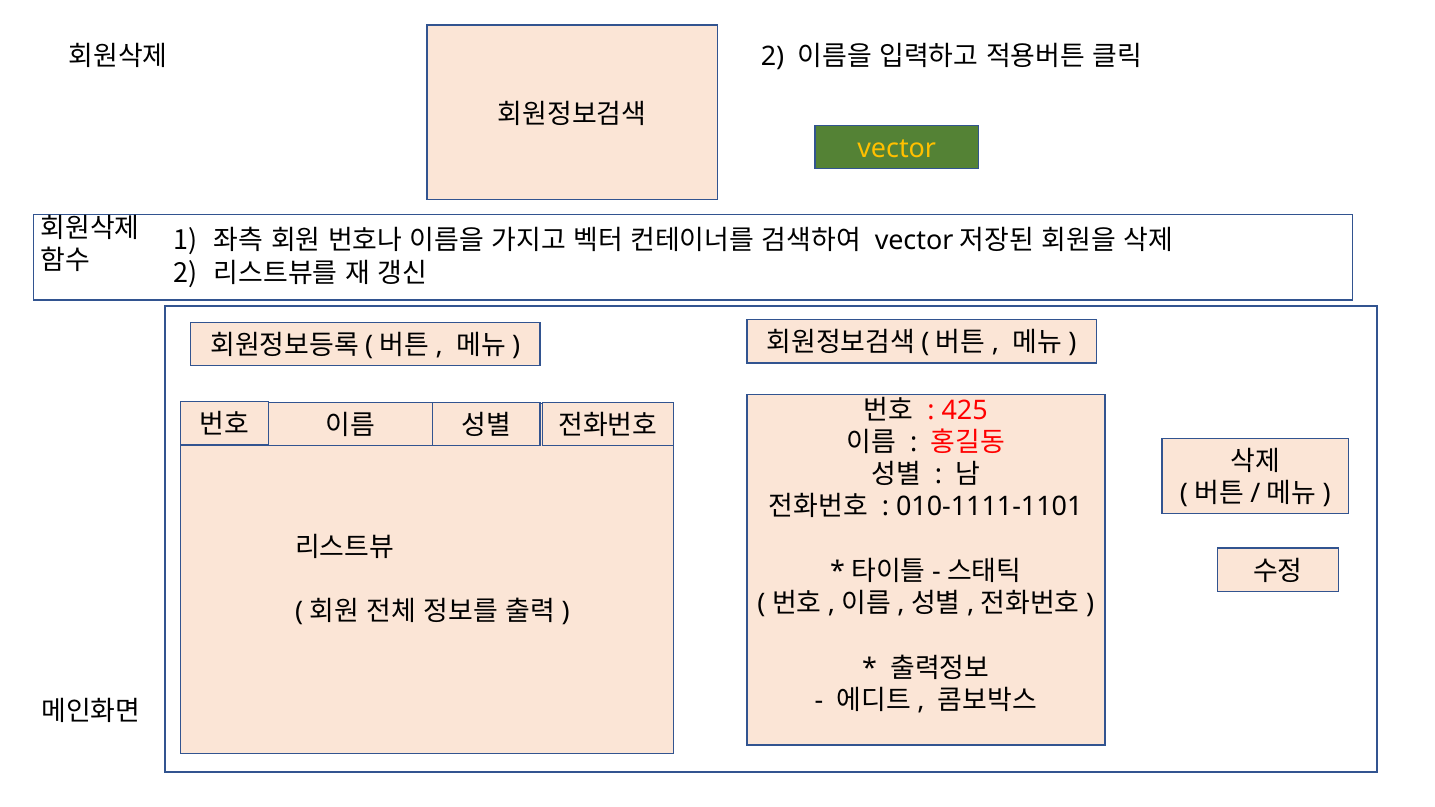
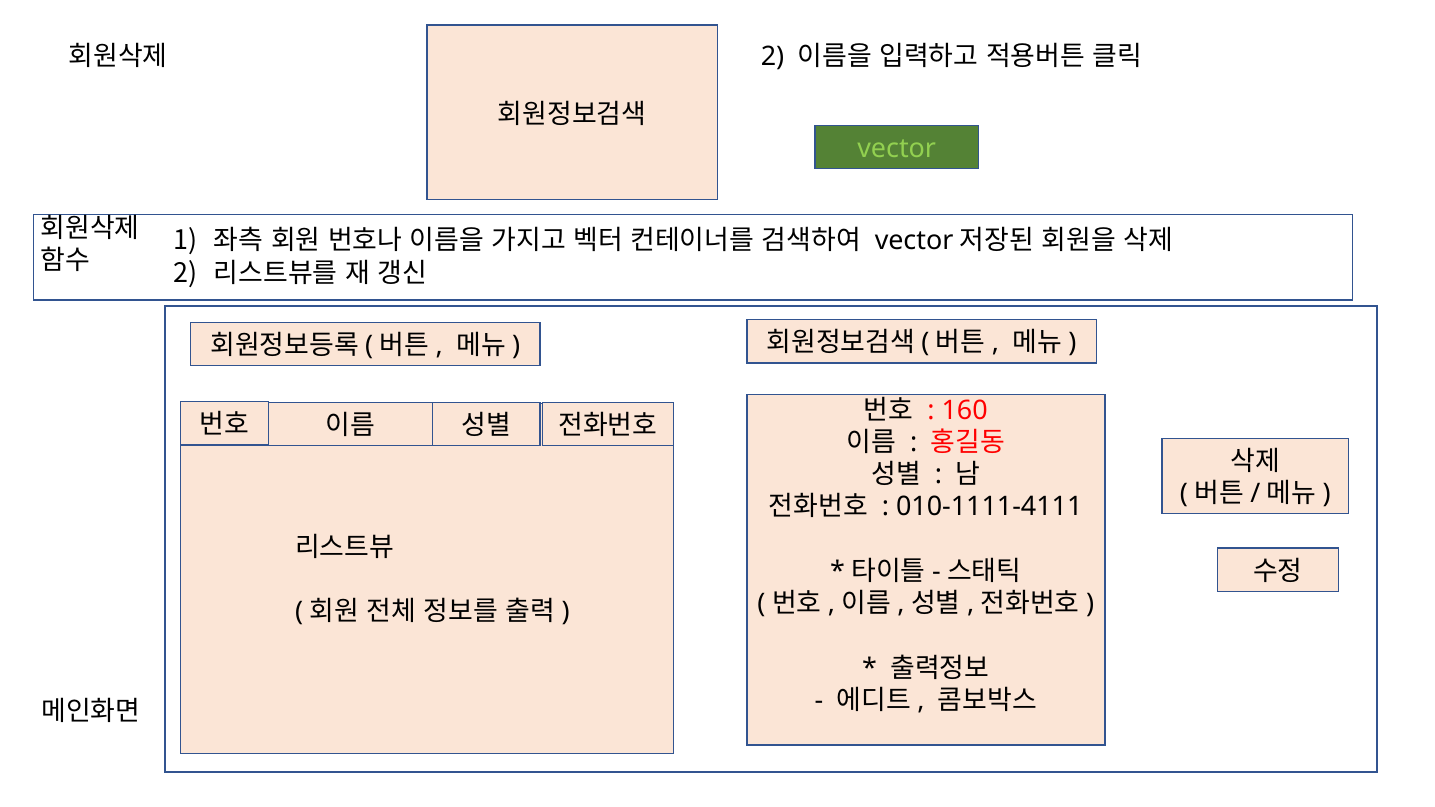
vector colour: yellow -> light green (897, 149)
425: 425 -> 160 (965, 410)
010-1111-1101: 010-1111-1101 -> 010-1111-4111 (989, 507)
